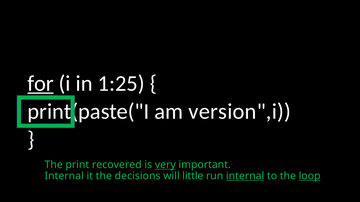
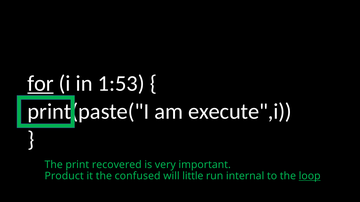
1:25: 1:25 -> 1:53 (121, 84)
version",i: version",i -> execute",i (240, 112)
very underline: present -> none (165, 165)
Internal: Internal -> Product (64, 176)
decisions: decisions -> confused (138, 176)
internal underline: present -> none (245, 176)
